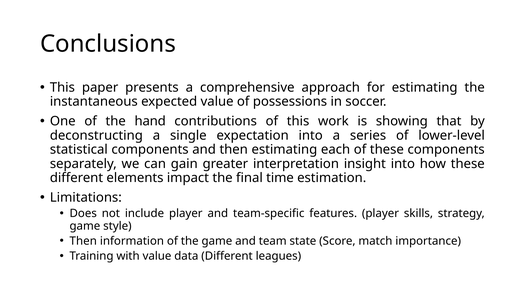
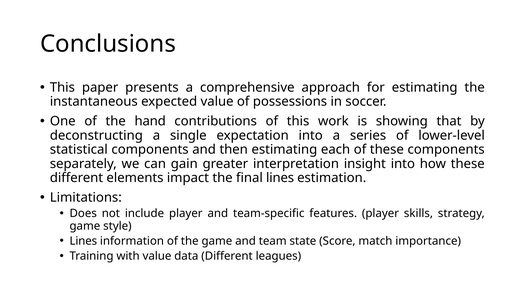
final time: time -> lines (280, 178)
Then: Then -> Lines (83, 241)
